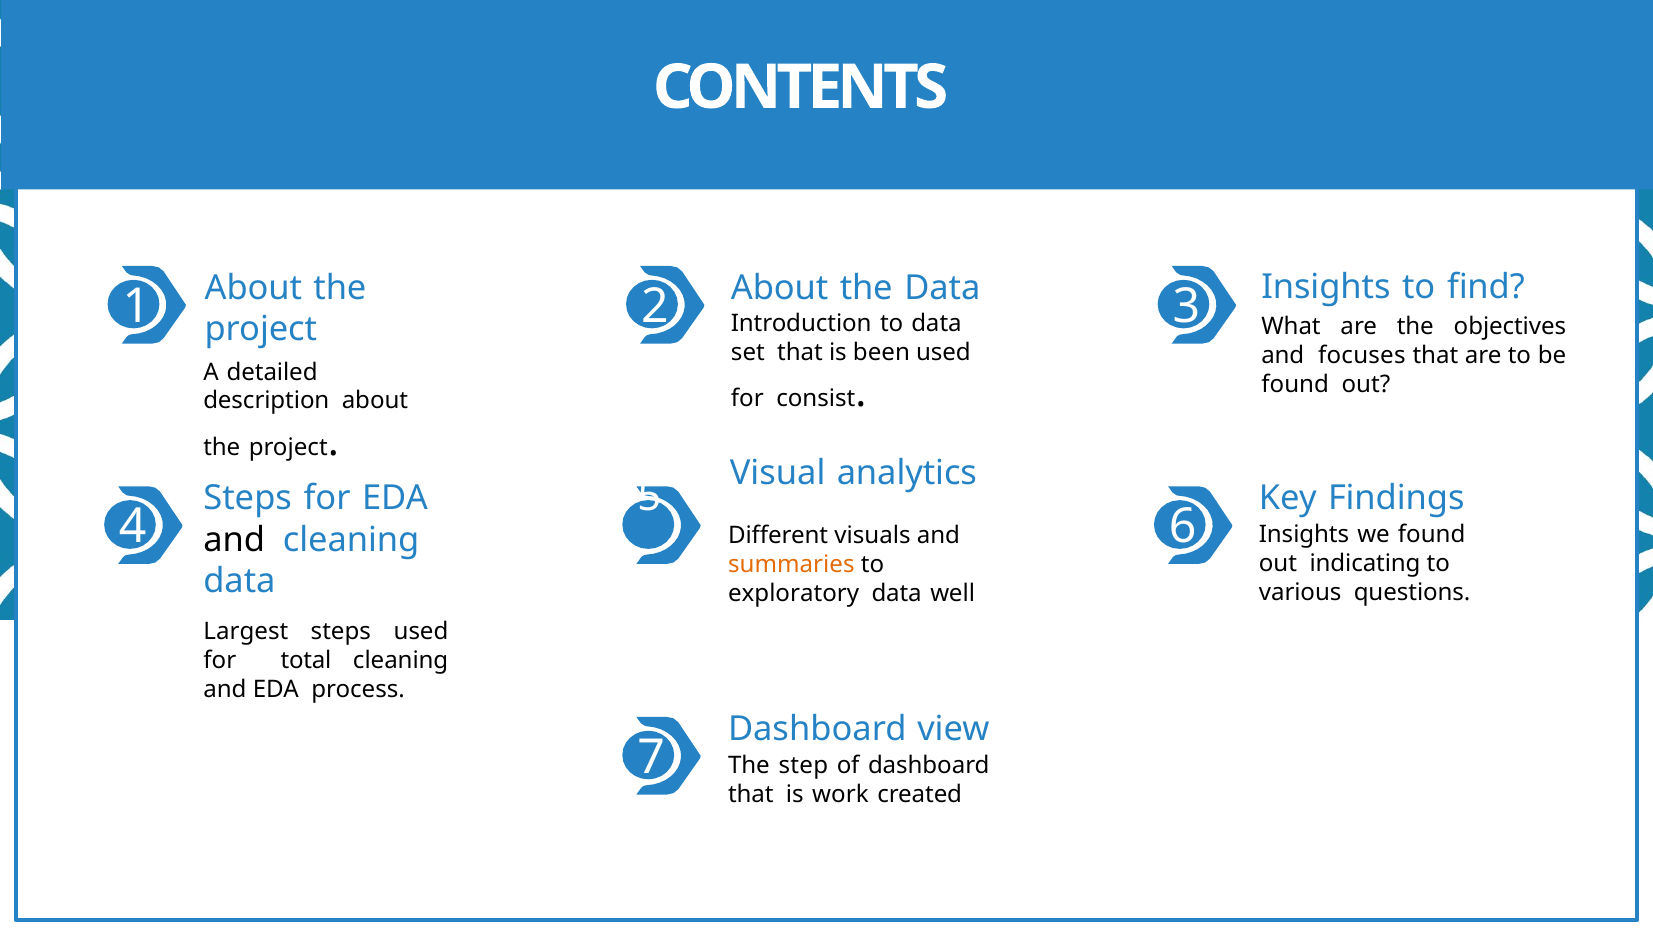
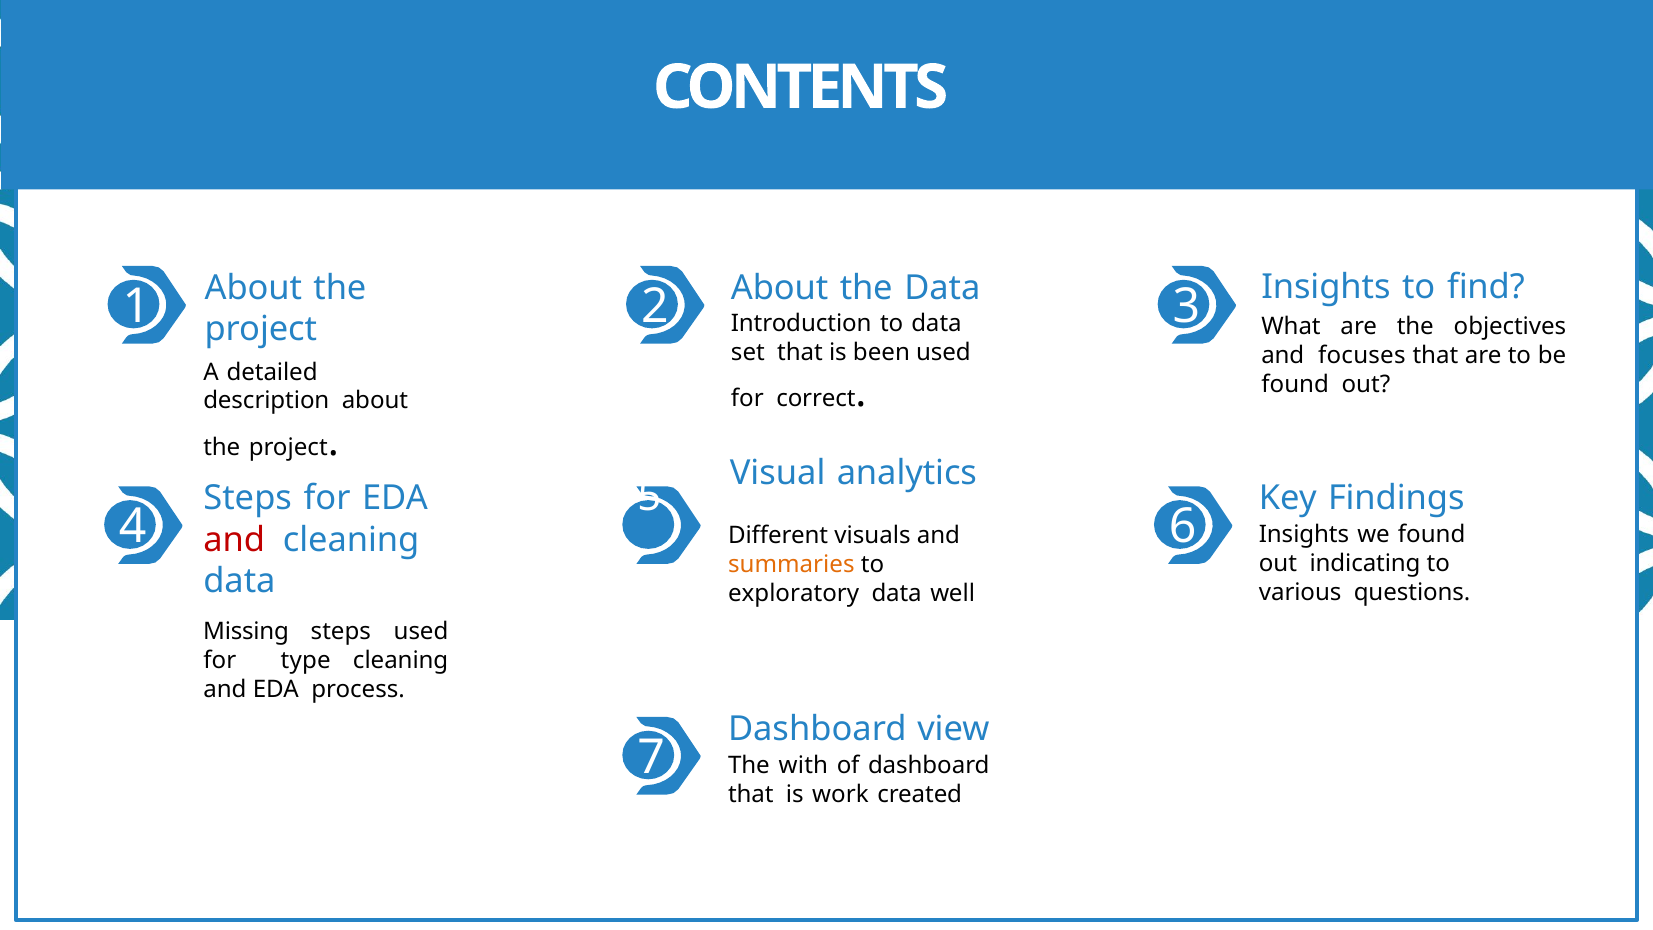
consist: consist -> correct (816, 398)
and colour: black -> red (234, 540)
Largest: Largest -> Missing (246, 631)
total: total -> type (306, 660)
step: step -> with (803, 765)
